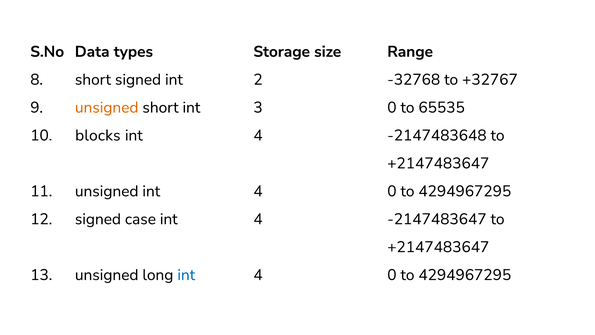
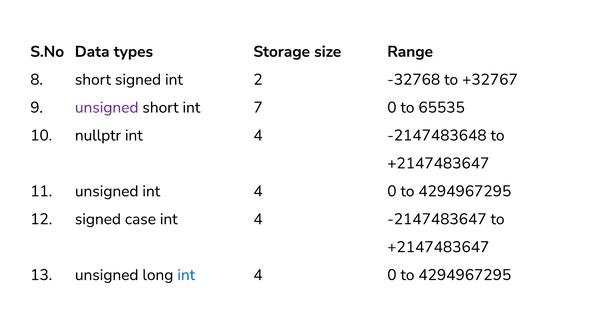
unsigned colour: orange -> purple (107, 107)
3: 3 -> 7 (258, 107)
blocks: blocks -> nullptr (98, 135)
